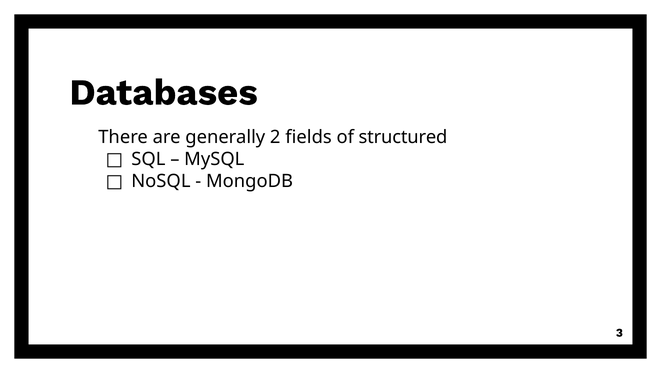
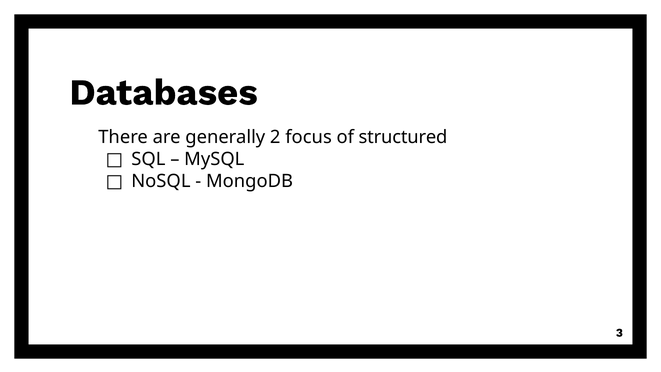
fields: fields -> focus (309, 137)
